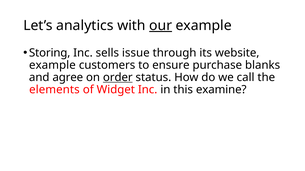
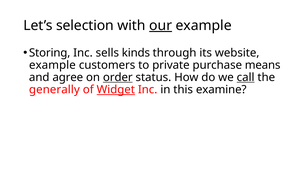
analytics: analytics -> selection (85, 26)
issue: issue -> kinds (136, 53)
ensure: ensure -> private (171, 65)
blanks: blanks -> means (263, 65)
call underline: none -> present (246, 78)
elements: elements -> generally (54, 90)
Widget underline: none -> present (116, 90)
